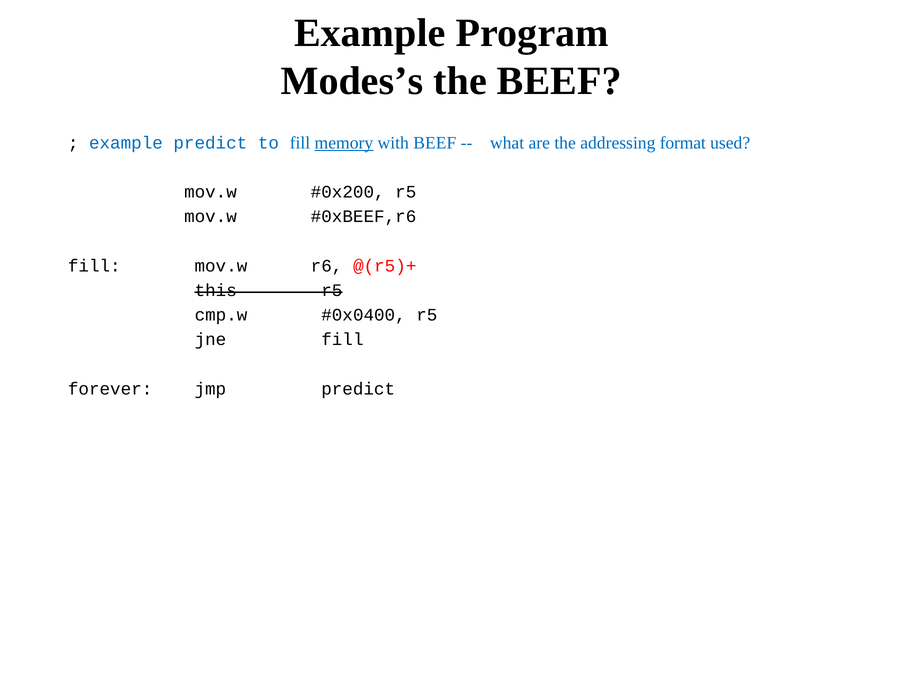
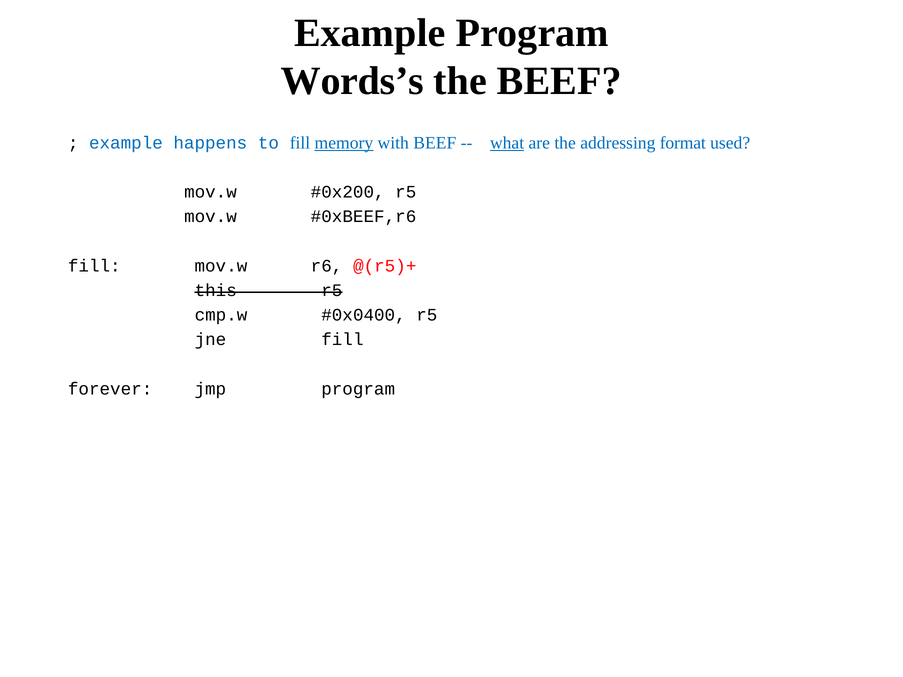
Modes’s: Modes’s -> Words’s (352, 81)
example predict: predict -> happens (210, 143)
what underline: none -> present (507, 143)
jmp predict: predict -> program (358, 389)
